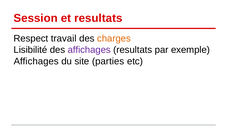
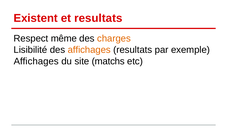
Session: Session -> Existent (36, 18)
travail: travail -> même (64, 38)
affichages colour: purple -> orange (89, 50)
parties: parties -> matchs (108, 61)
